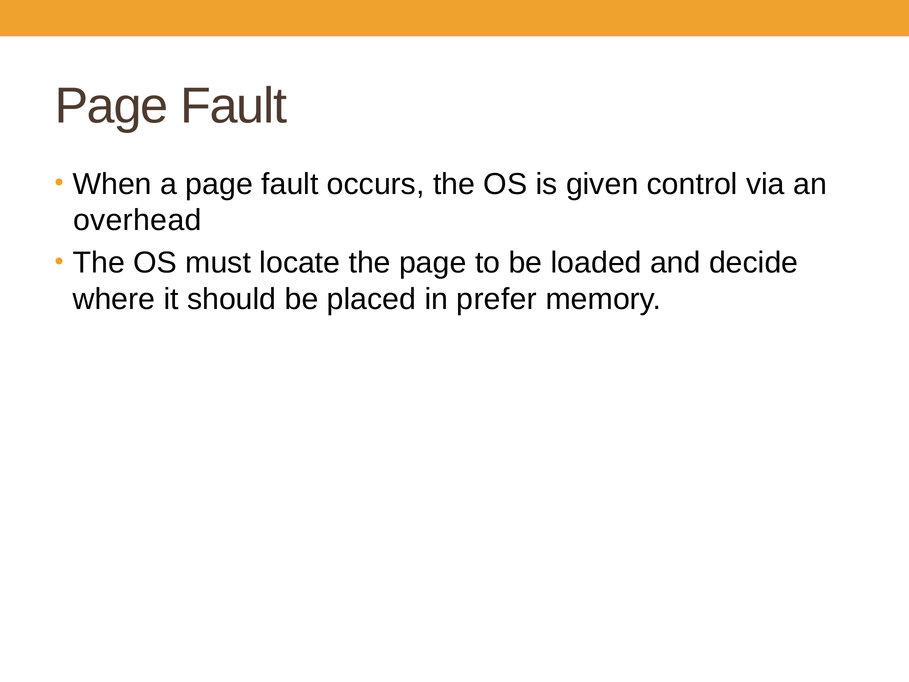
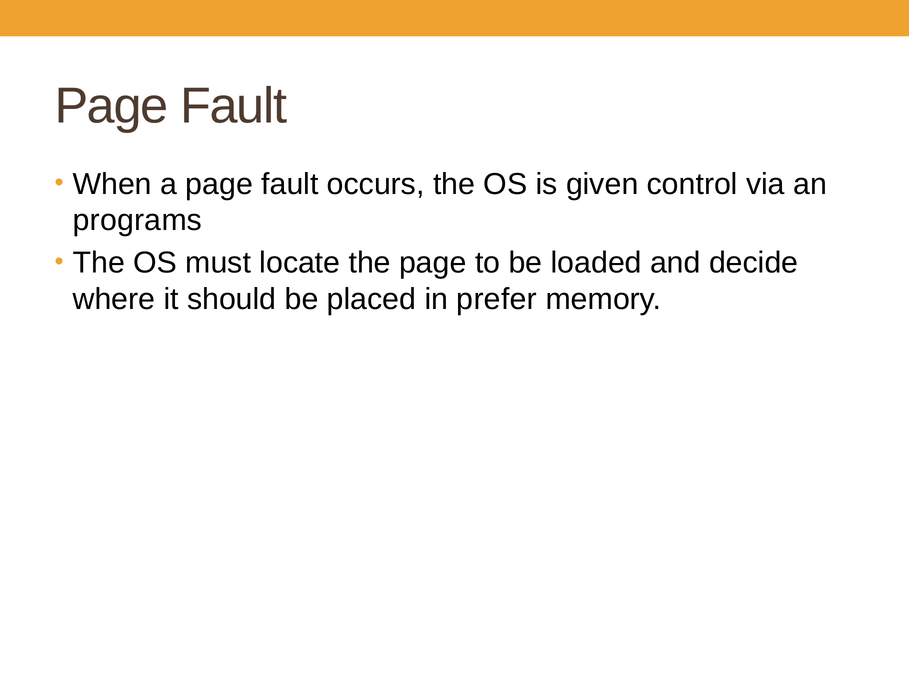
overhead: overhead -> programs (137, 220)
